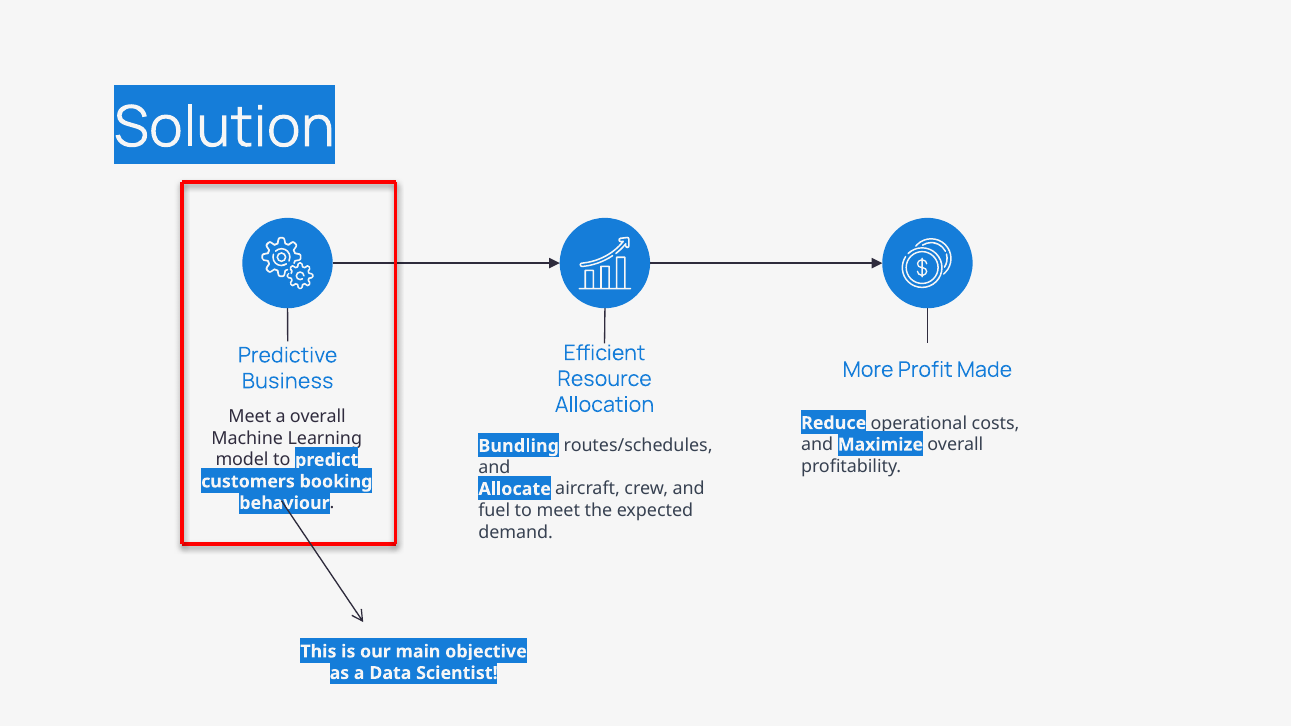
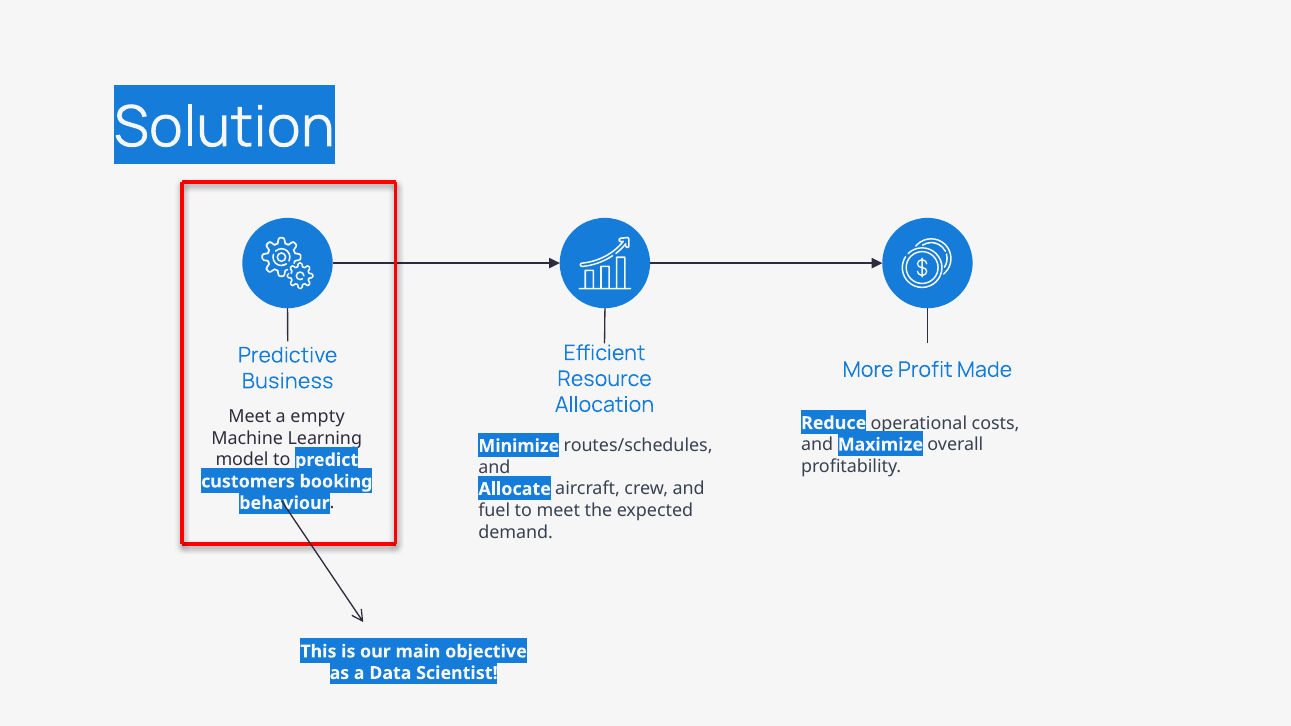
a overall: overall -> empty (318, 417)
Bundling: Bundling -> Minimize (519, 446)
